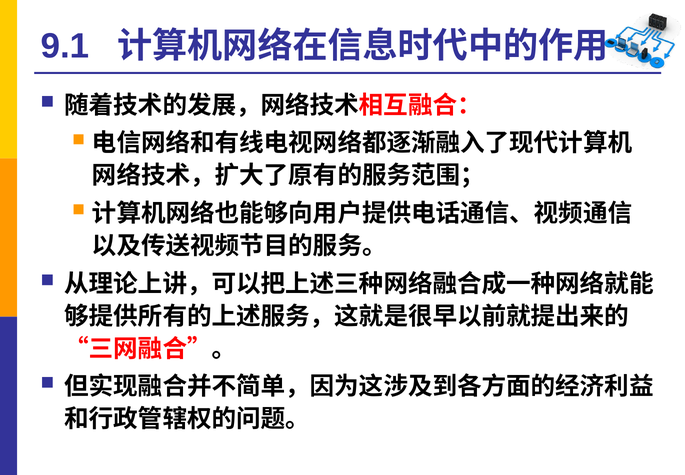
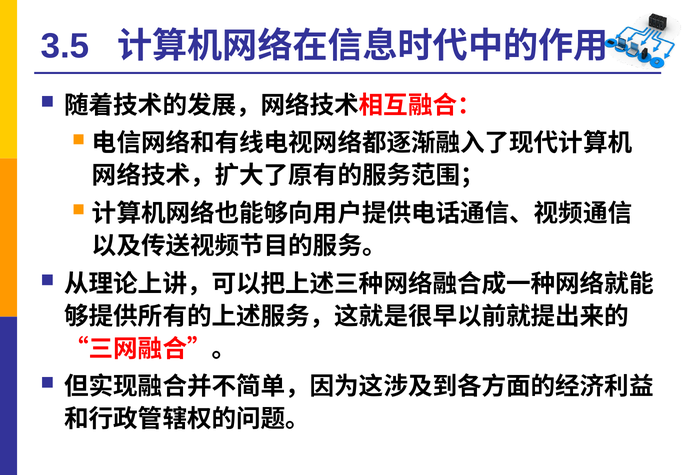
9.1: 9.1 -> 3.5 (65, 46)
